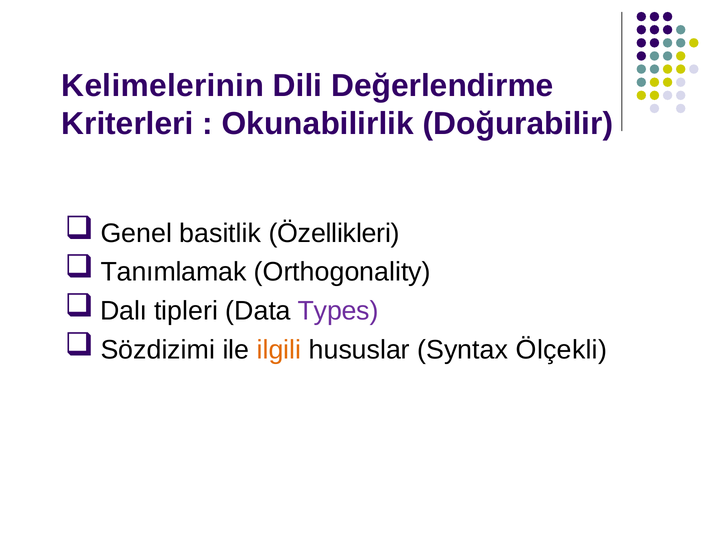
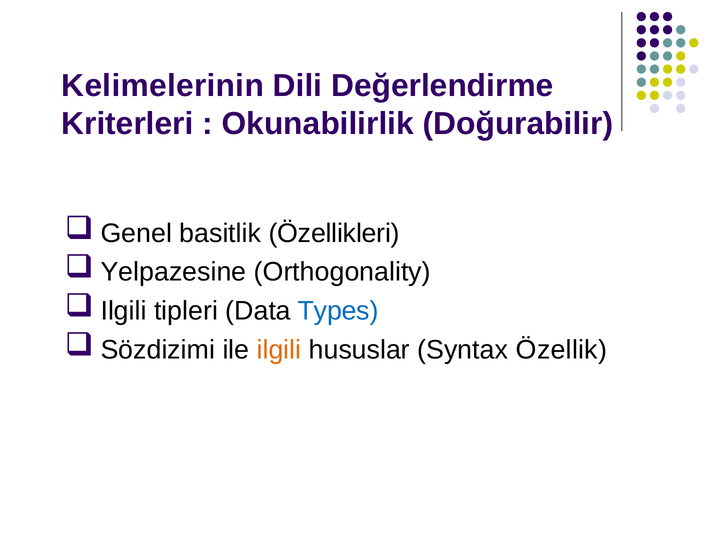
Tanımlamak: Tanımlamak -> Yelpazesine (173, 272)
Dalı: Dalı -> Ilgili (124, 311)
Types colour: purple -> blue (338, 311)
Ölçekli: Ölçekli -> Özellik (561, 350)
